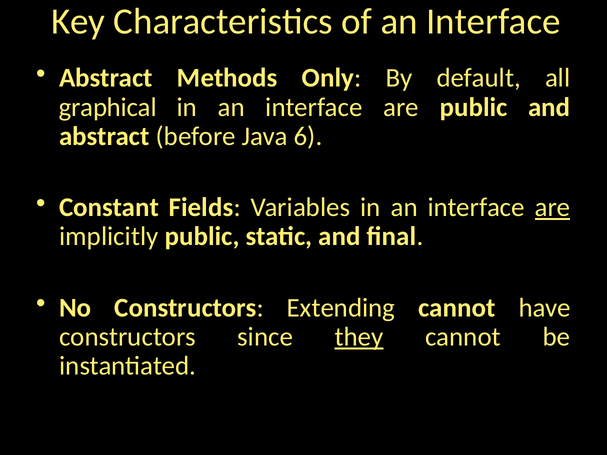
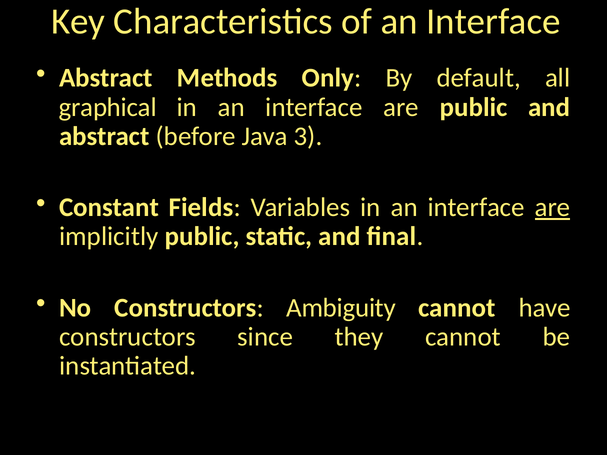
6: 6 -> 3 (308, 136)
Extending: Extending -> Ambiguity (341, 308)
they underline: present -> none (359, 337)
